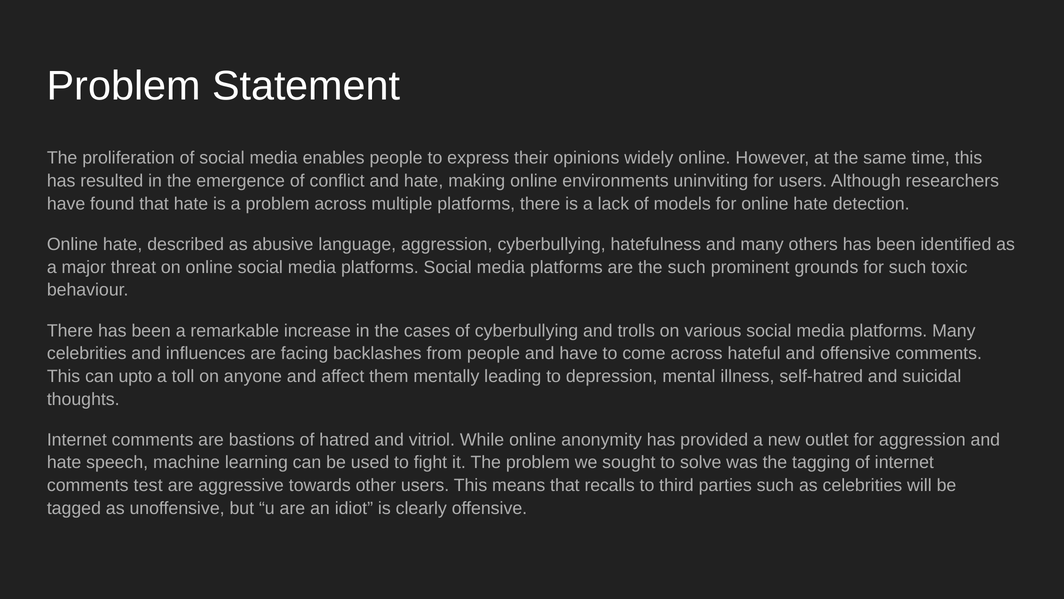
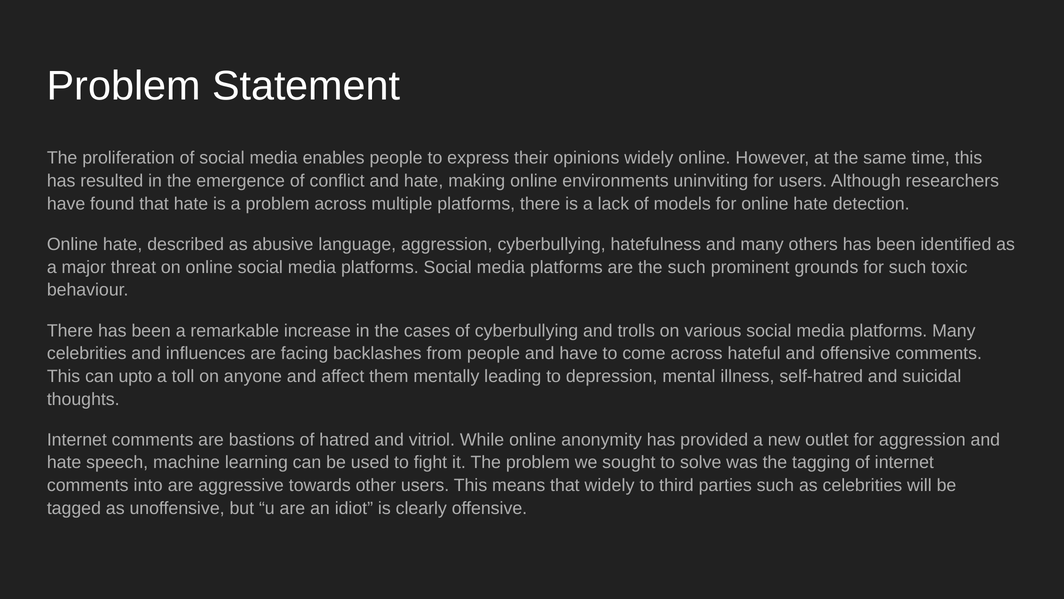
test: test -> into (148, 485)
that recalls: recalls -> widely (610, 485)
